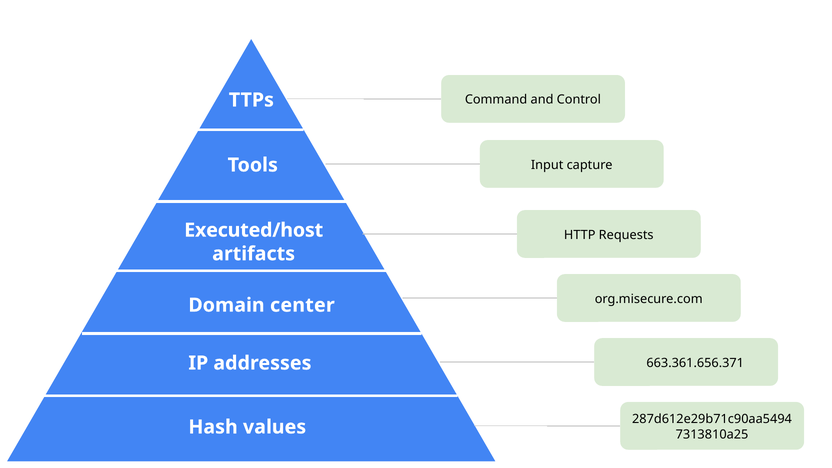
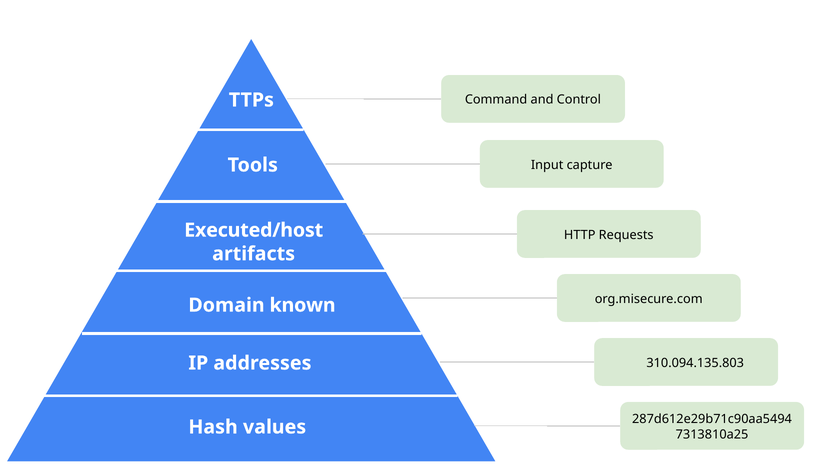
center: center -> known (303, 305)
663.361.656.371: 663.361.656.371 -> 310.094.135.803 (695, 363)
